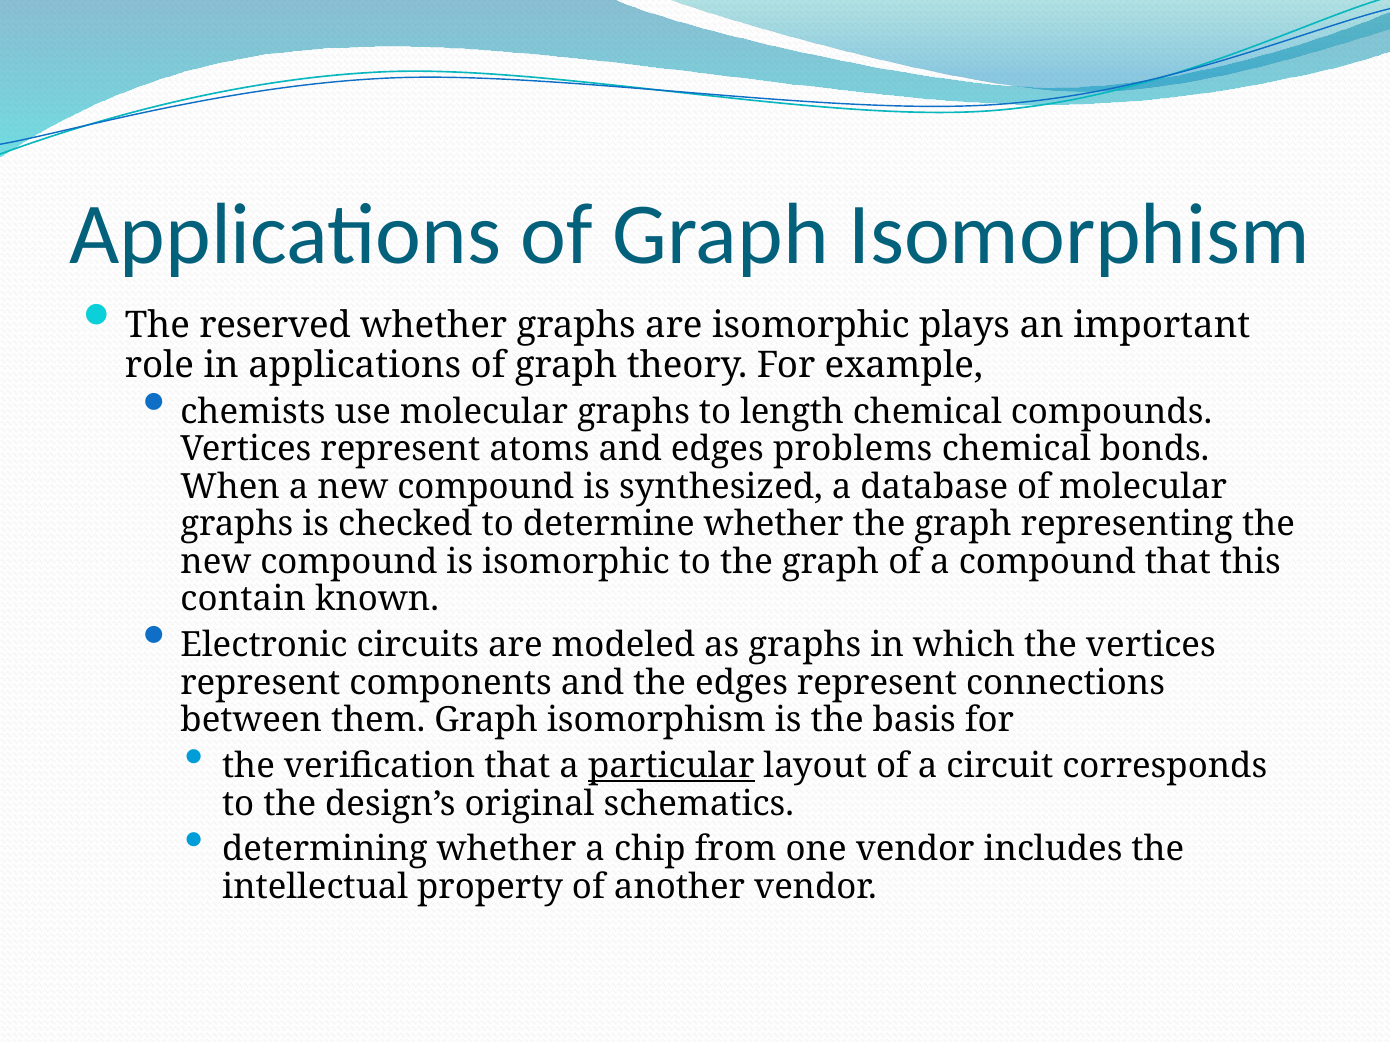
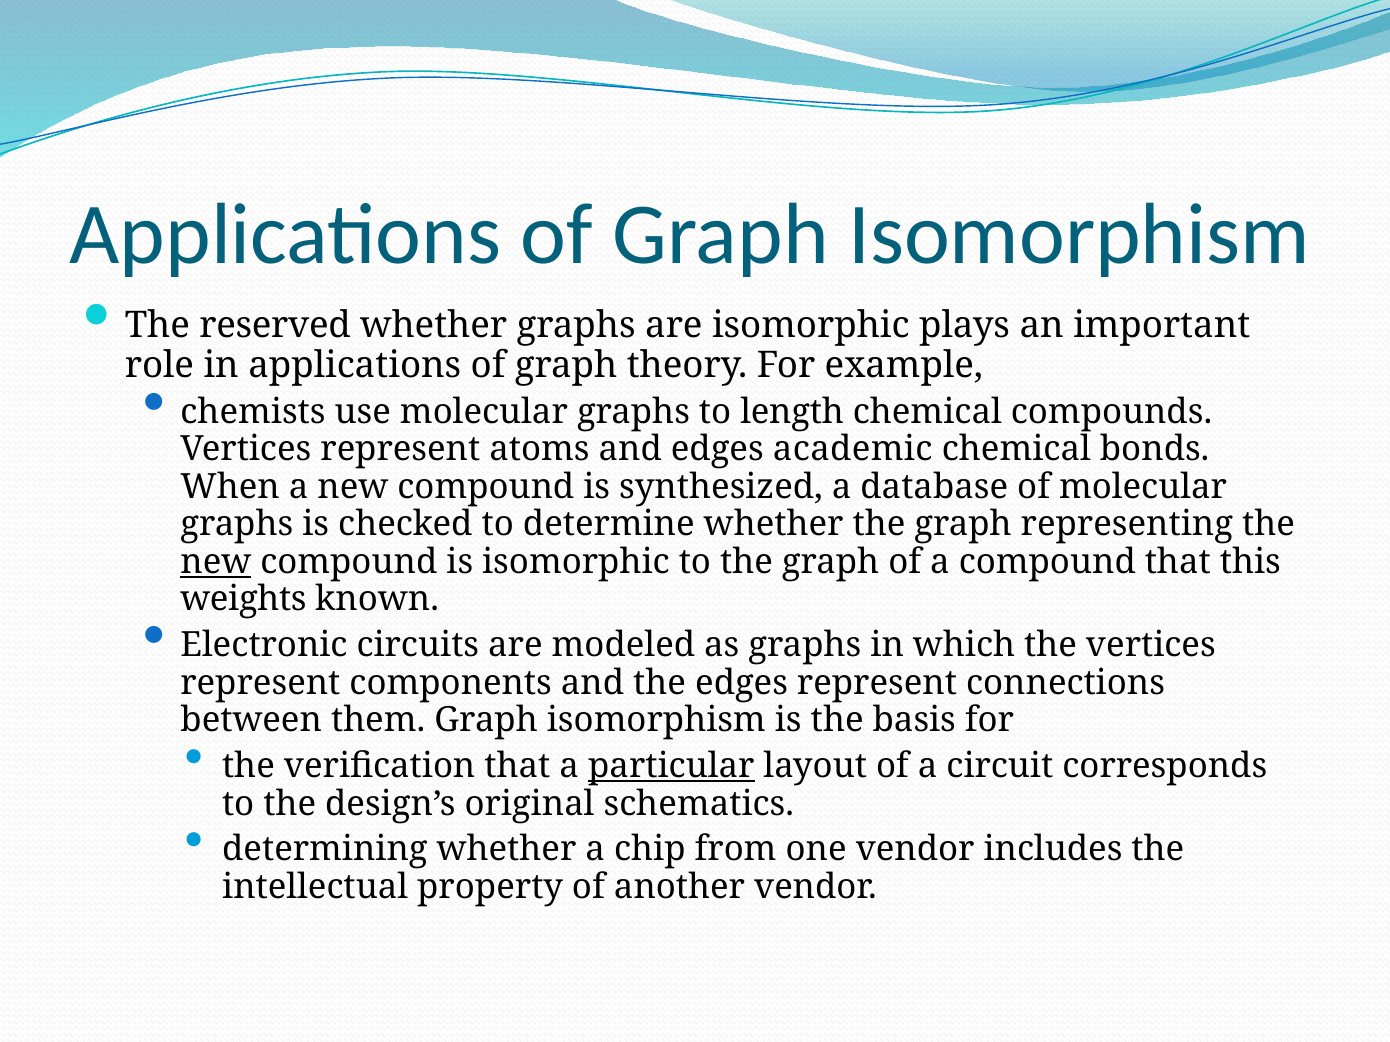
problems: problems -> academic (853, 449)
new underline: none -> present (216, 562)
contain: contain -> weights (244, 600)
